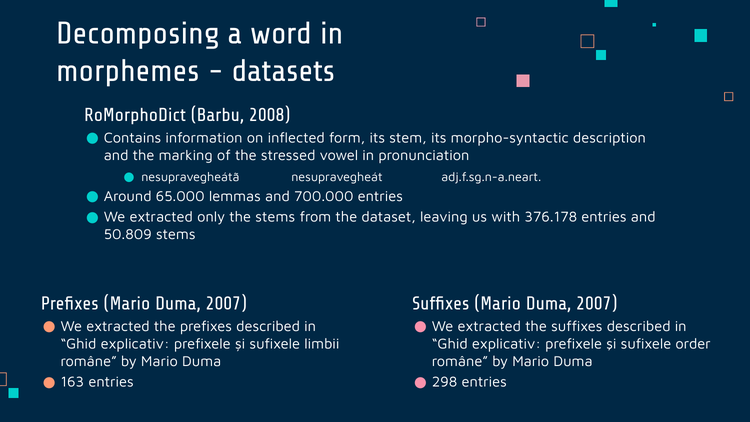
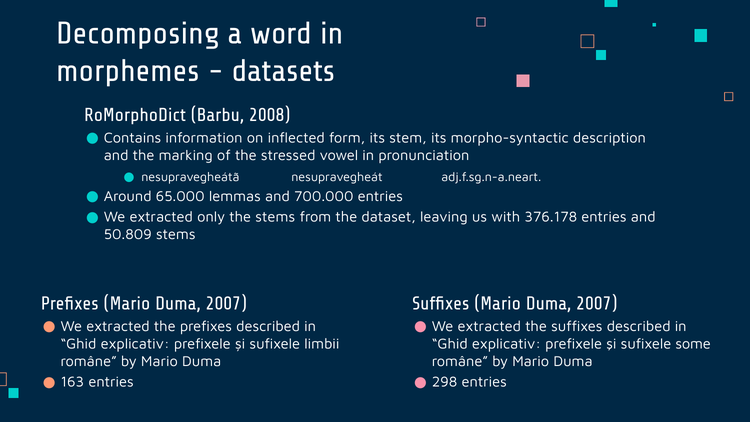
order: order -> some (693, 344)
